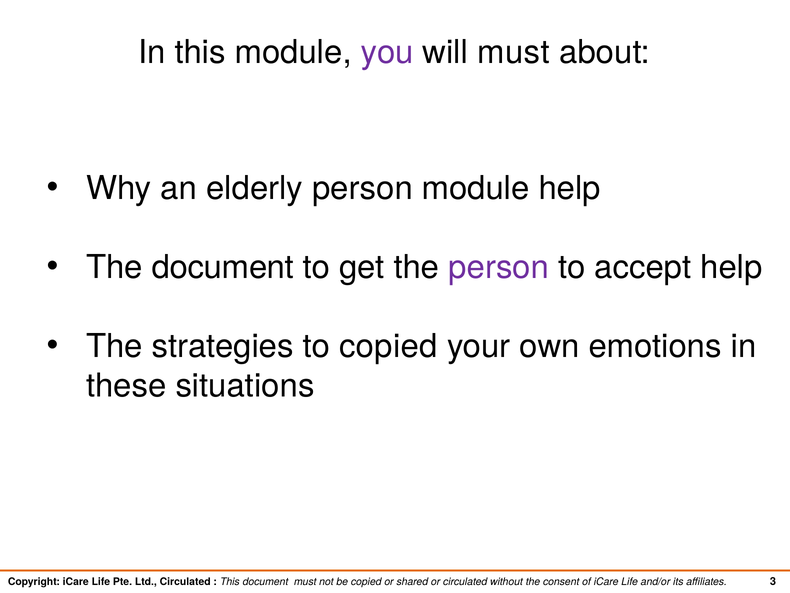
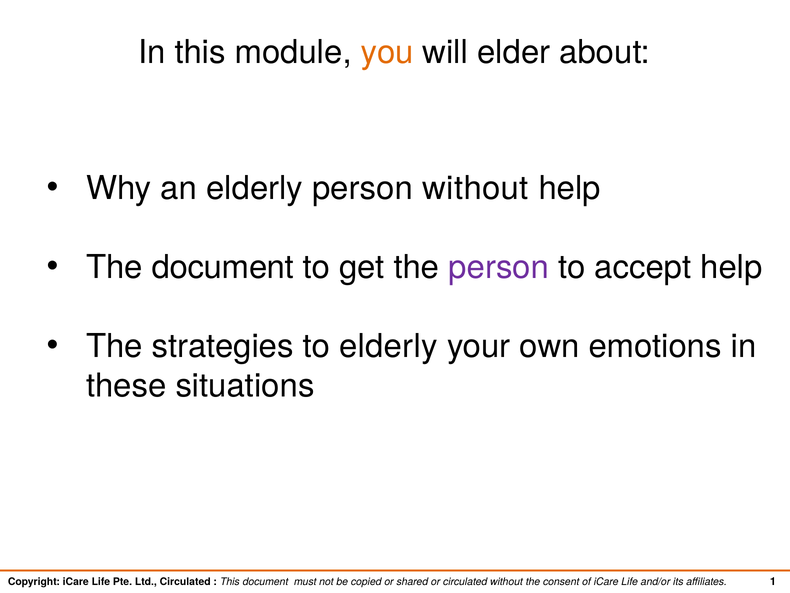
you colour: purple -> orange (387, 52)
will must: must -> elder (514, 52)
person module: module -> without (476, 188)
to copied: copied -> elderly (388, 346)
3: 3 -> 1 (773, 581)
